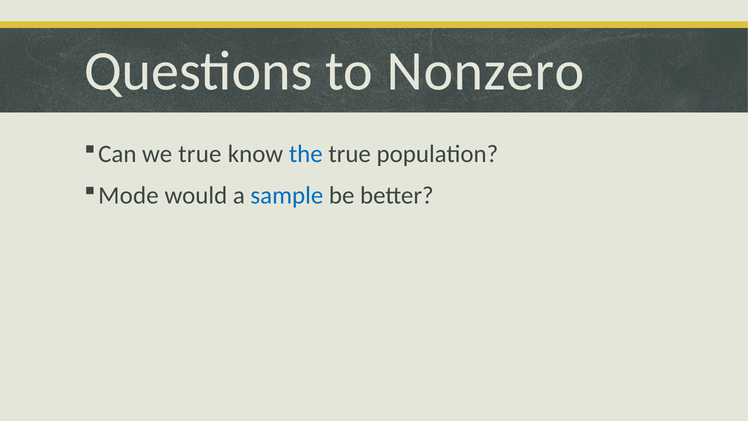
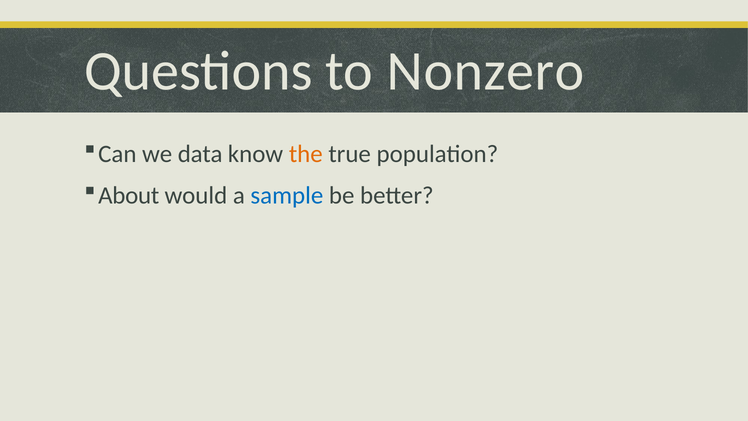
we true: true -> data (200, 154)
the colour: blue -> orange (306, 154)
Mode: Mode -> About (129, 196)
